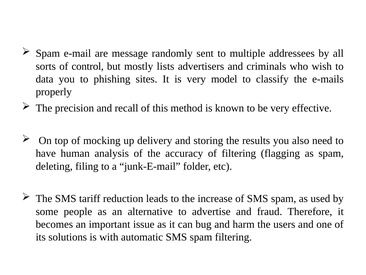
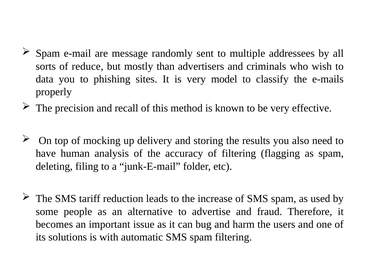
control: control -> reduce (88, 66)
lists: lists -> than (166, 66)
